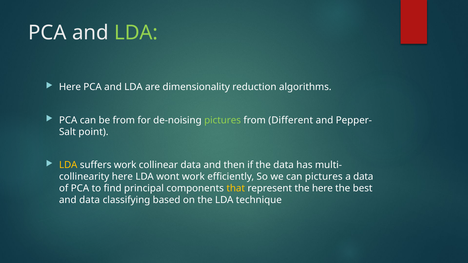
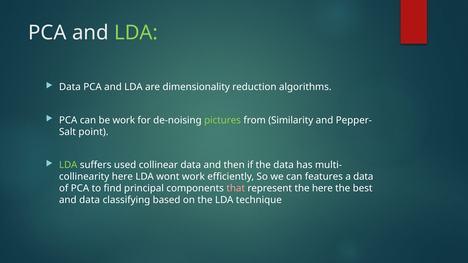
Here: Here -> Data (70, 87)
be from: from -> work (124, 120)
Different: Different -> Similarity (291, 120)
LDA colour: yellow -> light green (68, 165)
suffers work: work -> used (125, 165)
can pictures: pictures -> features (324, 177)
that colour: yellow -> pink (236, 189)
